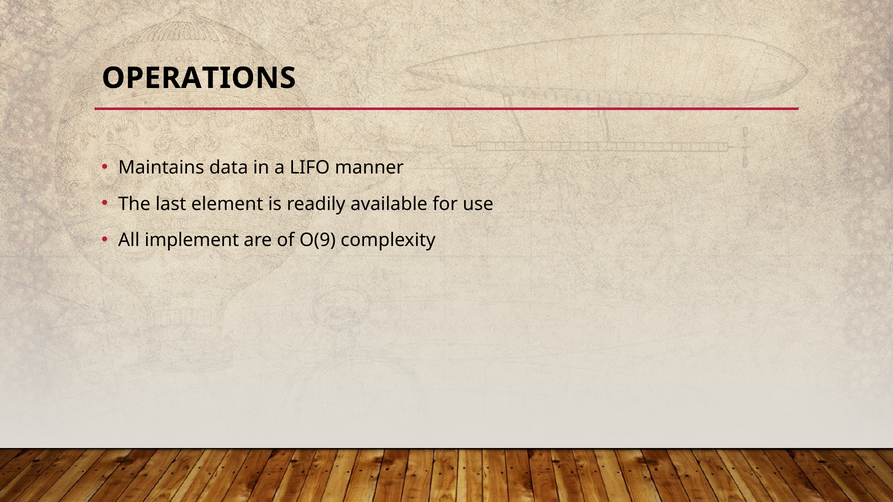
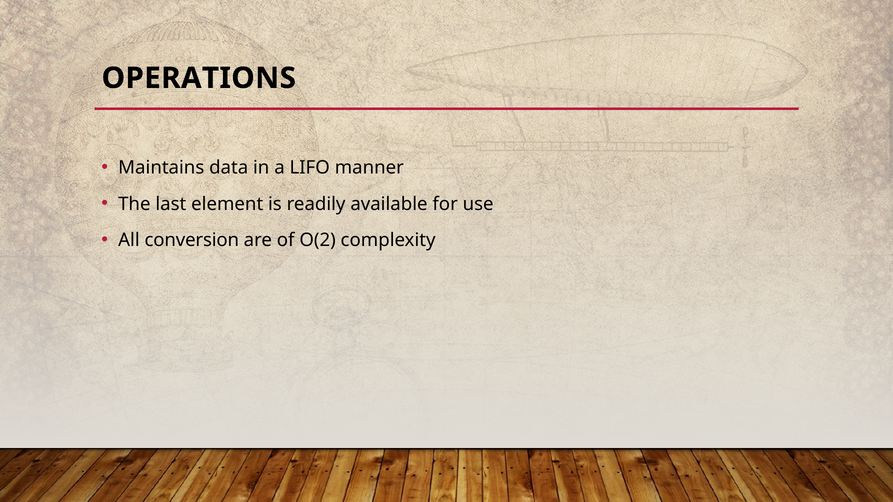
implement: implement -> conversion (192, 240)
O(9: O(9 -> O(2 (318, 240)
